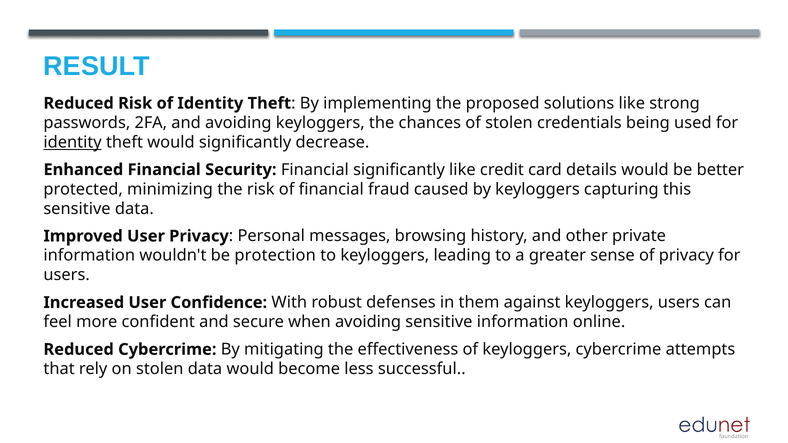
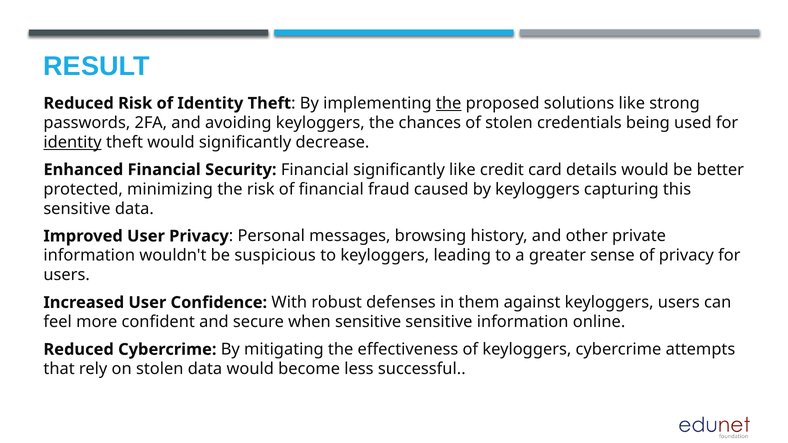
the underline: none -> present (449, 103)
protection: protection -> suspicious (275, 256)
when avoiding: avoiding -> sensitive (368, 322)
